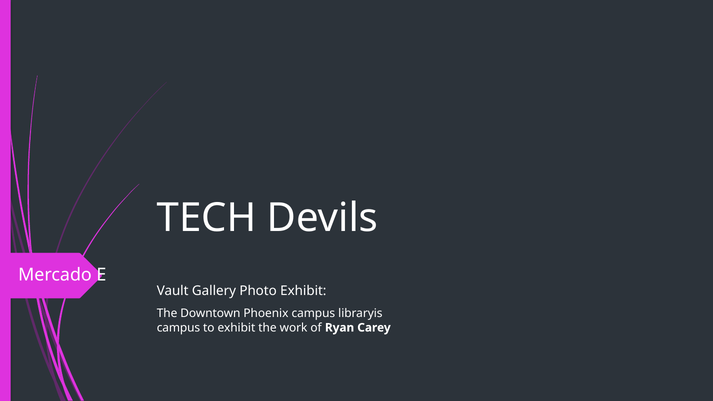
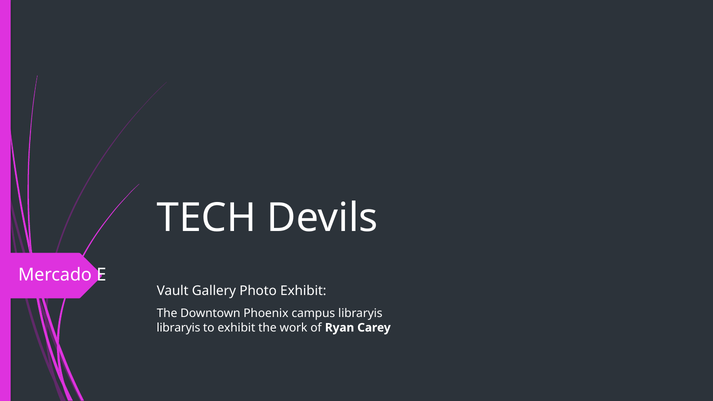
campus: campus -> libraryis (178, 328)
